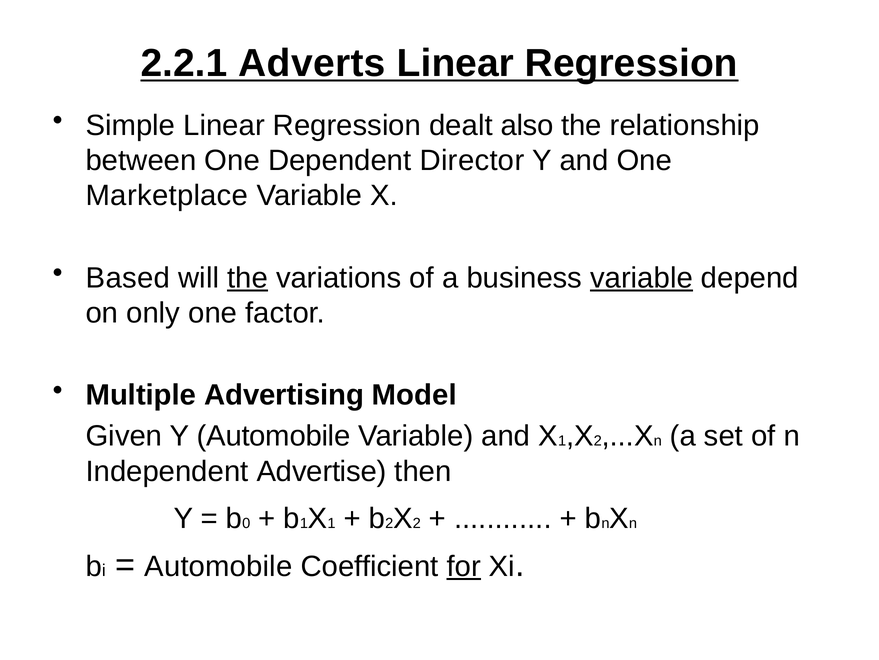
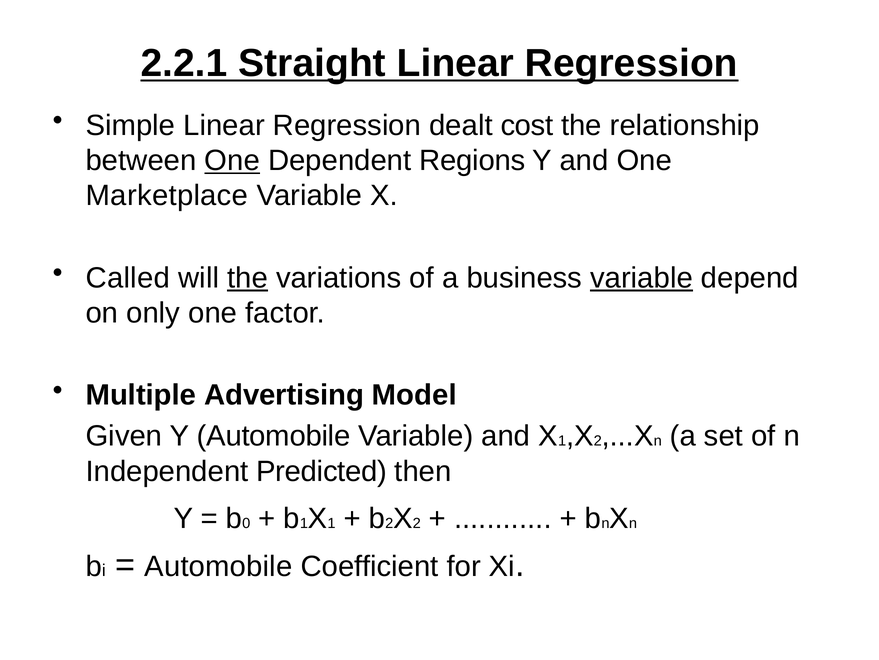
Adverts: Adverts -> Straight (312, 63)
also: also -> cost (527, 125)
One underline: none -> present (232, 160)
Director: Director -> Regions (472, 160)
Based: Based -> Called (128, 278)
Advertise: Advertise -> Predicted (322, 471)
for underline: present -> none (464, 566)
